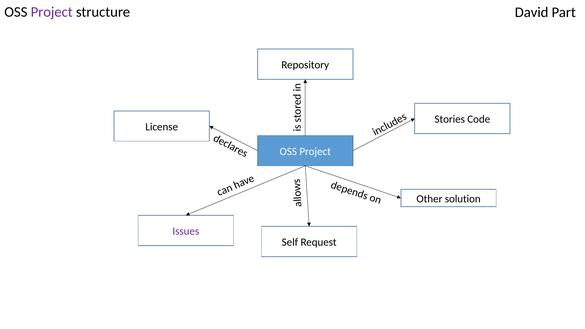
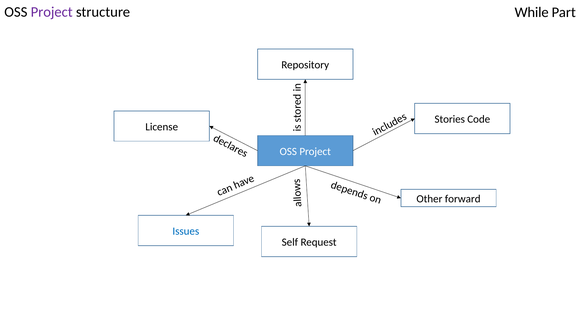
David: David -> While (532, 12)
solution: solution -> forward (463, 199)
Issues colour: purple -> blue (186, 231)
